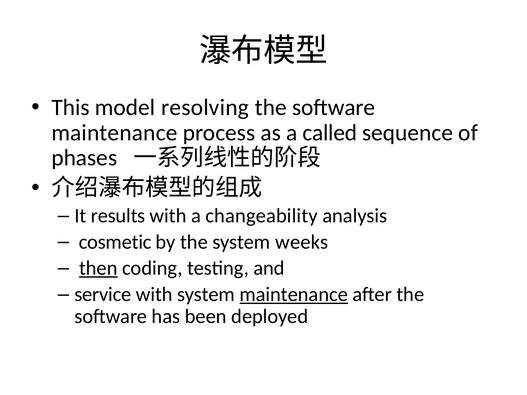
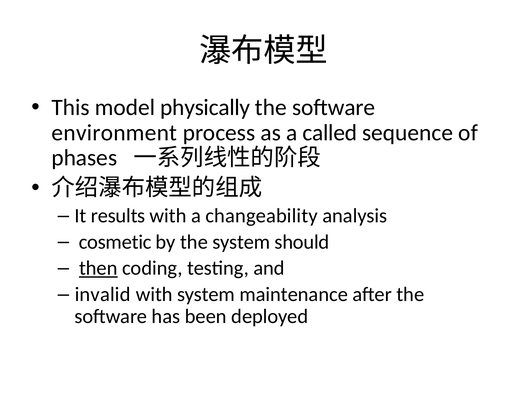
resolving: resolving -> physically (205, 107)
maintenance: maintenance -> environment (114, 133)
weeks: weeks -> should (302, 242)
service: service -> invalid (103, 295)
maintenance underline: present -> none (294, 295)
